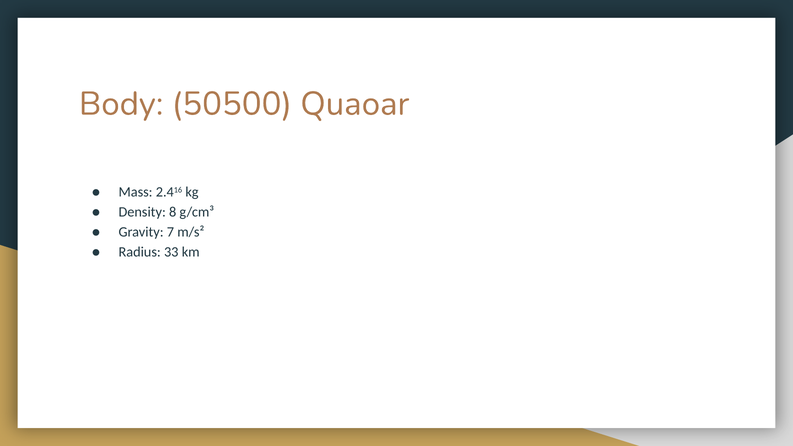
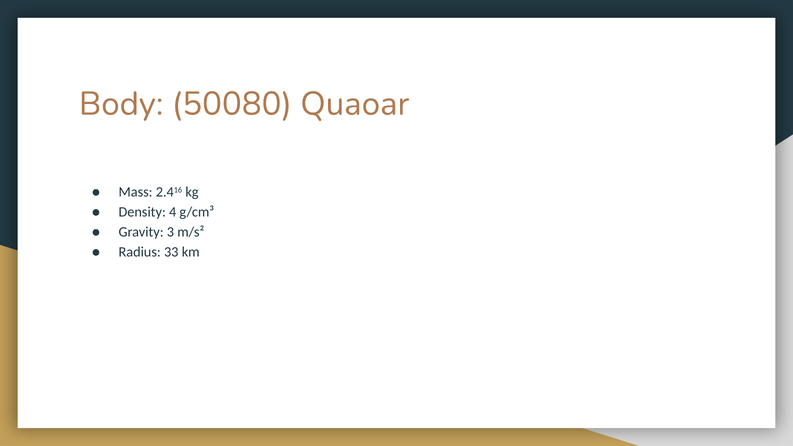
50500: 50500 -> 50080 (232, 104)
8: 8 -> 4 (173, 212)
7: 7 -> 3 (170, 232)
